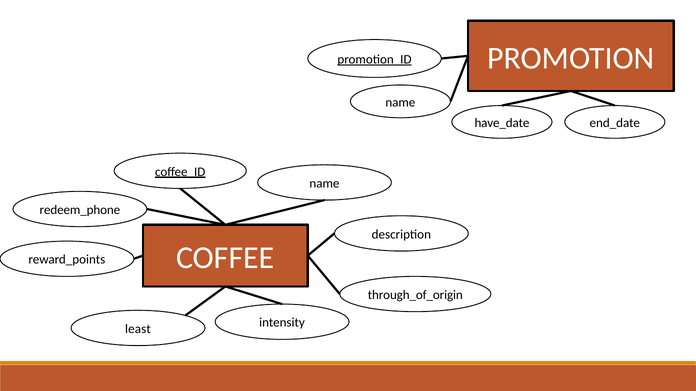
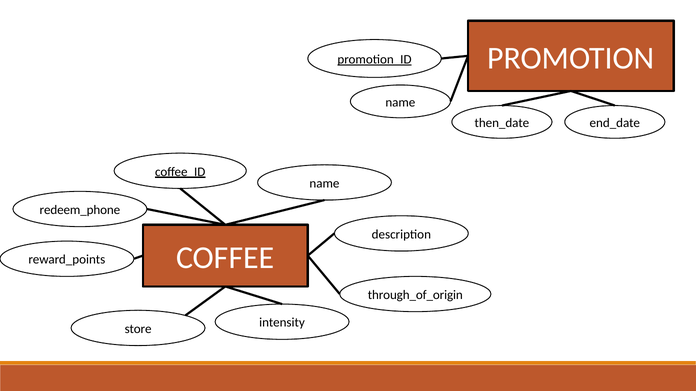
have_date: have_date -> then_date (502, 123)
least: least -> store (138, 329)
